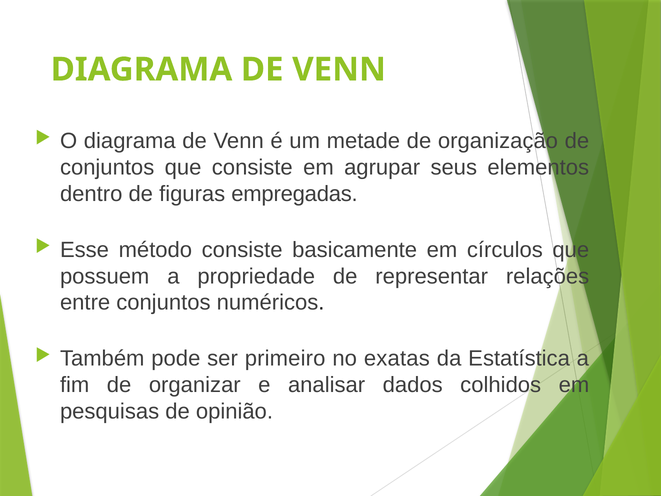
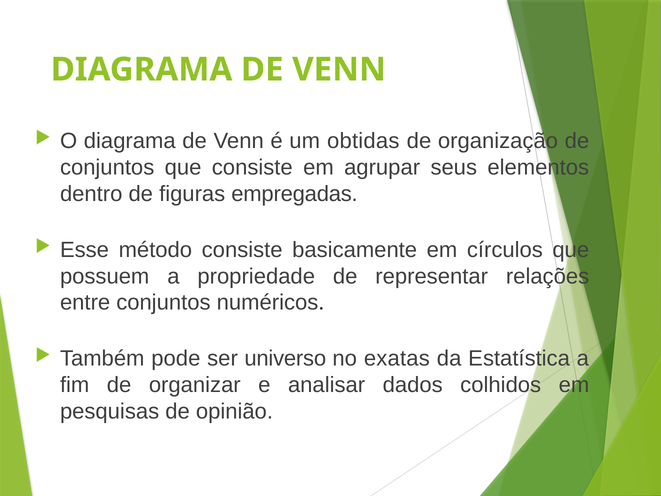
metade: metade -> obtidas (363, 141)
primeiro: primeiro -> universo (285, 358)
